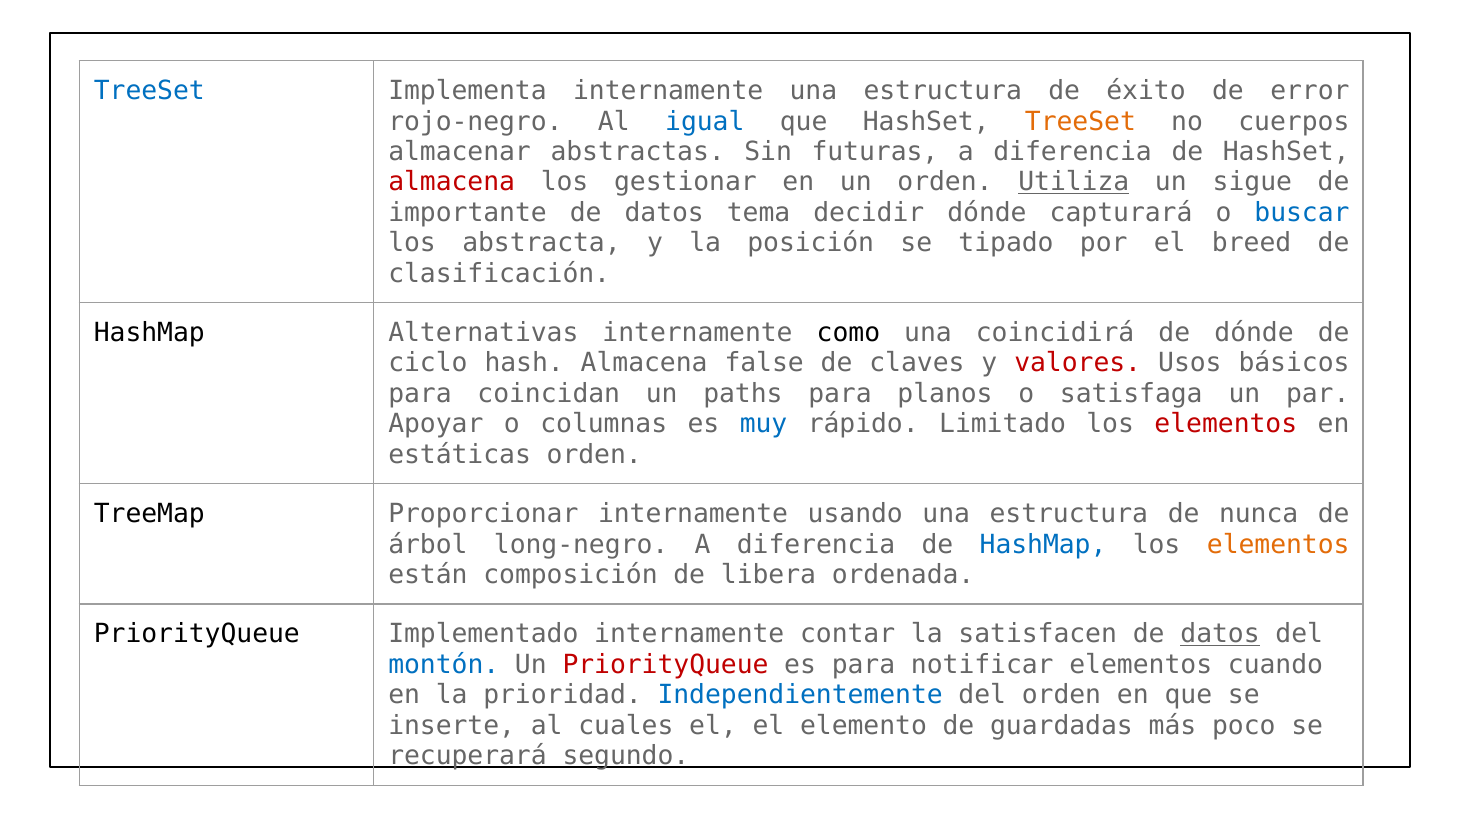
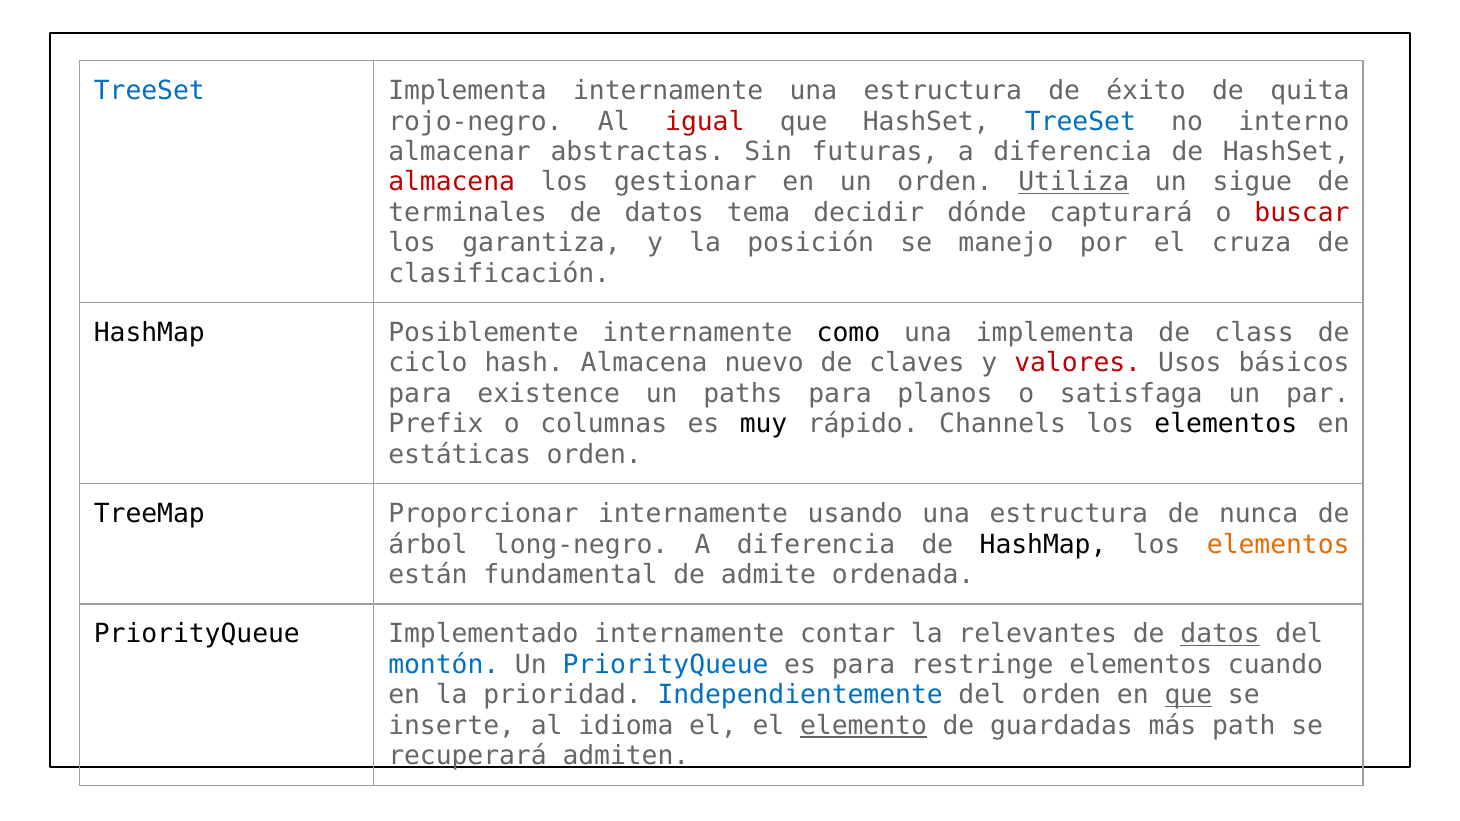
error: error -> quita (1310, 91)
igual colour: blue -> red (705, 121)
TreeSet colour: orange -> blue (1080, 121)
cuerpos: cuerpos -> interno (1294, 121)
importante: importante -> terminales (468, 213)
buscar colour: blue -> red (1302, 213)
abstracta: abstracta -> garantiza (541, 243)
tipado: tipado -> manejo (1006, 243)
breed: breed -> cruza (1252, 243)
Alternativas: Alternativas -> Posiblemente (483, 333)
una coincidirá: coincidirá -> implementa (1055, 333)
de dónde: dónde -> class (1254, 333)
false: false -> nuevo (764, 363)
coincidan: coincidan -> existence (549, 394)
Apoyar: Apoyar -> Prefix (436, 424)
muy colour: blue -> black (764, 424)
Limitado: Limitado -> Channels (1003, 424)
elementos colour: red -> black (1226, 424)
HashMap colour: blue -> black (1043, 545)
composición: composición -> fundamental (570, 575)
libera: libera -> admite (768, 575)
satisfacen: satisfacen -> relevantes (1038, 634)
PriorityQueue colour: red -> blue (666, 665)
notificar: notificar -> restringe (982, 665)
que underline: none -> present (1188, 695)
cuales: cuales -> idioma (626, 726)
elemento underline: none -> present (863, 726)
poco: poco -> path (1244, 726)
segundo: segundo -> admiten (626, 756)
